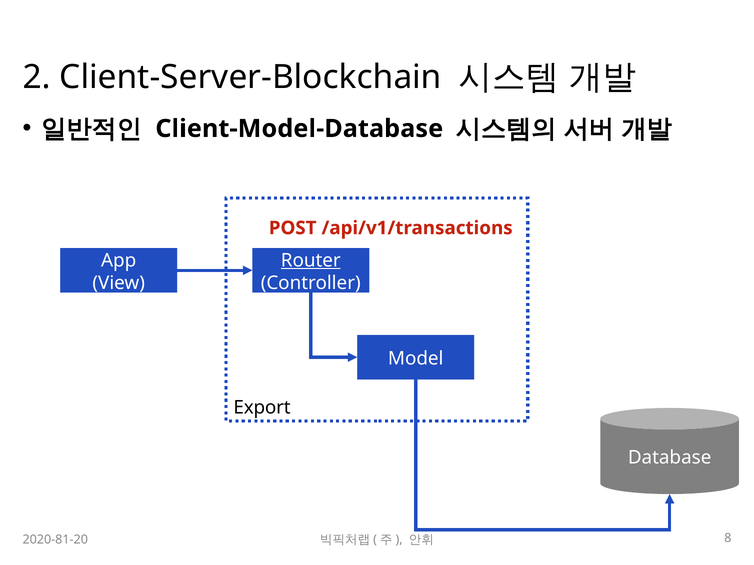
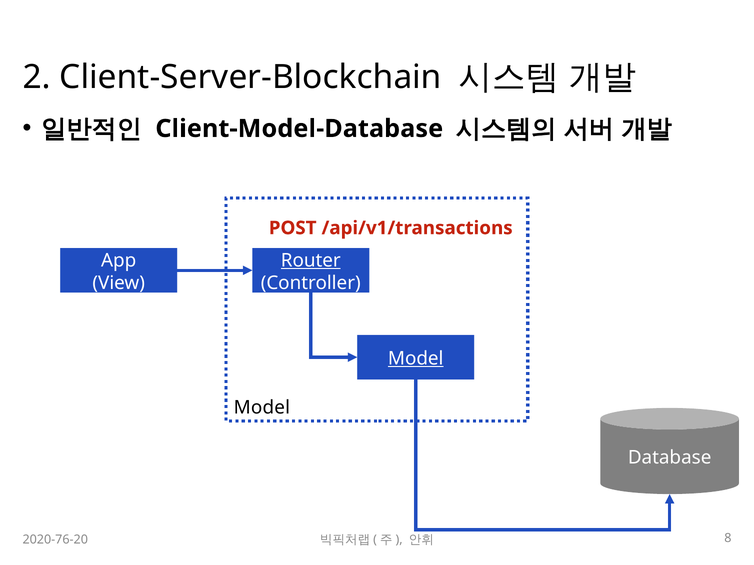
Model underline: none -> present (416, 359)
Export: Export -> Model (262, 408)
2020-81-20: 2020-81-20 -> 2020-76-20 (55, 540)
